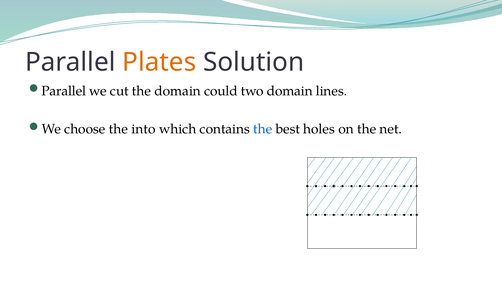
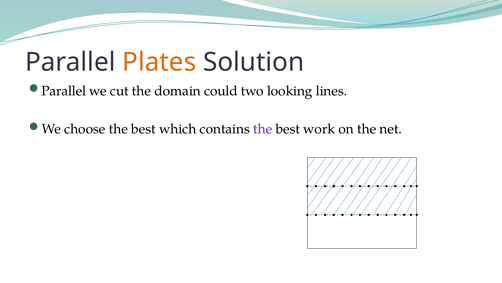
two domain: domain -> looking (290, 91)
choose the into: into -> best (143, 129)
the colour: blue -> purple (263, 129)
holes: holes -> work (319, 129)
